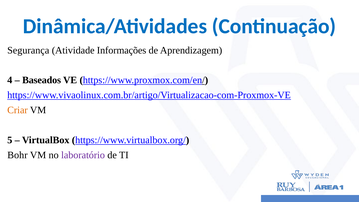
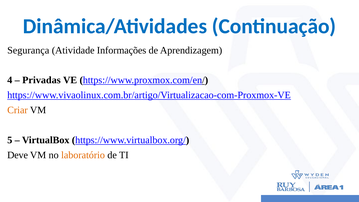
Baseados: Baseados -> Privadas (41, 80)
Bohr: Bohr -> Deve (18, 155)
laboratório colour: purple -> orange (83, 155)
